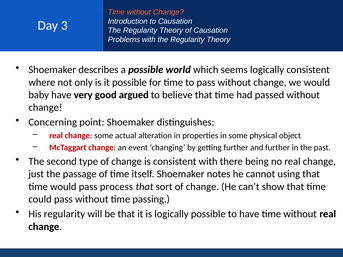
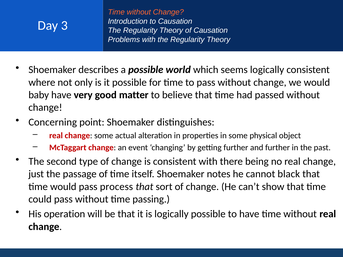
argued: argued -> matter (134, 95)
using: using -> black (289, 174)
His regularity: regularity -> operation (64, 214)
